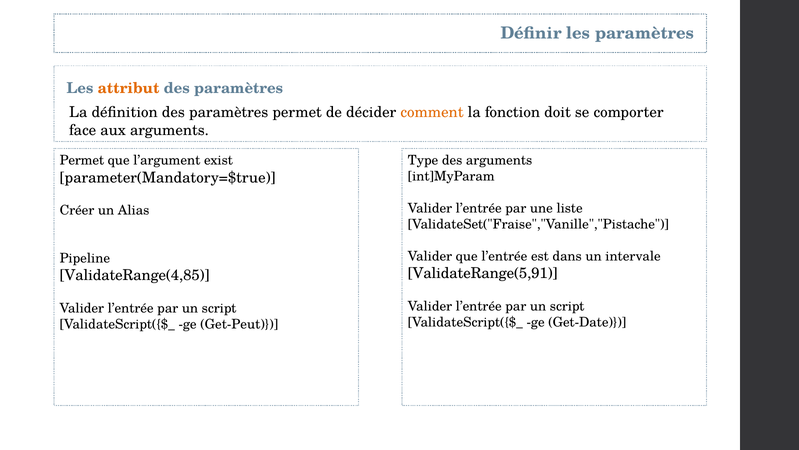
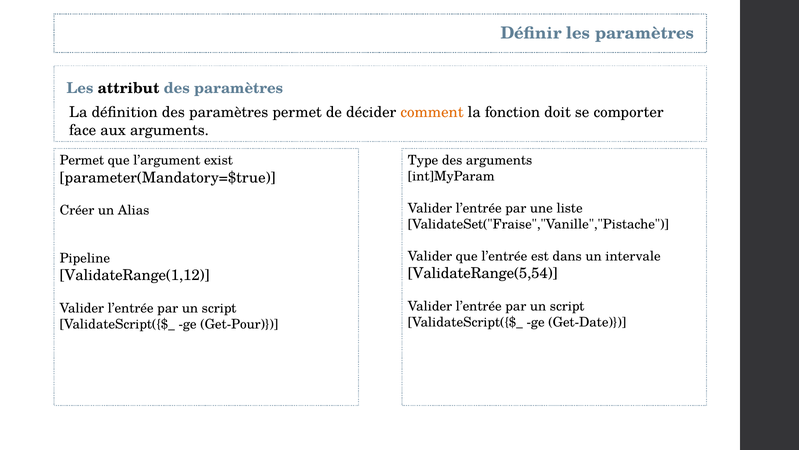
attribut colour: orange -> black (129, 88)
ValidateRange(5,91: ValidateRange(5,91 -> ValidateRange(5,54 (483, 273)
ValidateRange(4,85: ValidateRange(4,85 -> ValidateRange(1,12 (135, 275)
Get-Peut: Get-Peut -> Get-Pour (239, 324)
